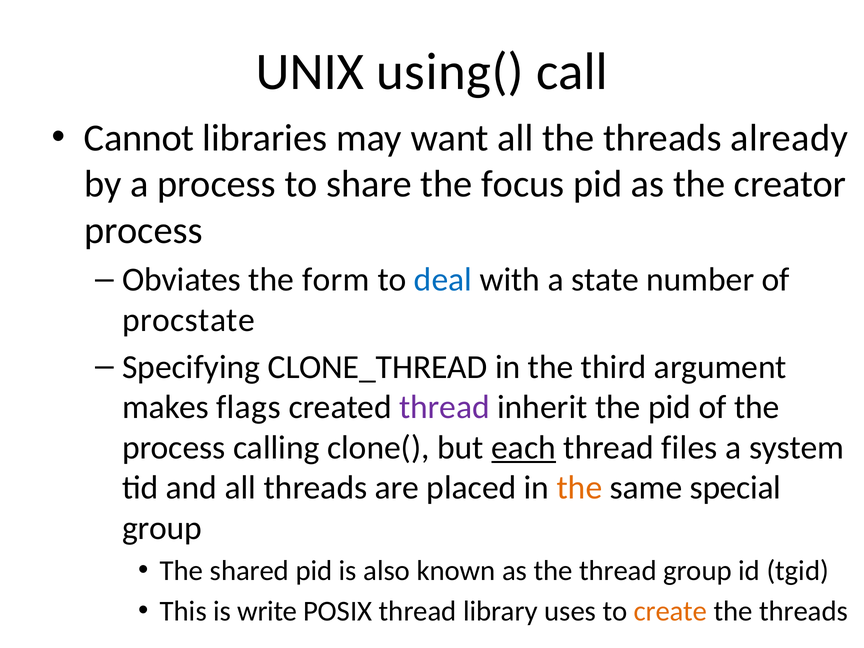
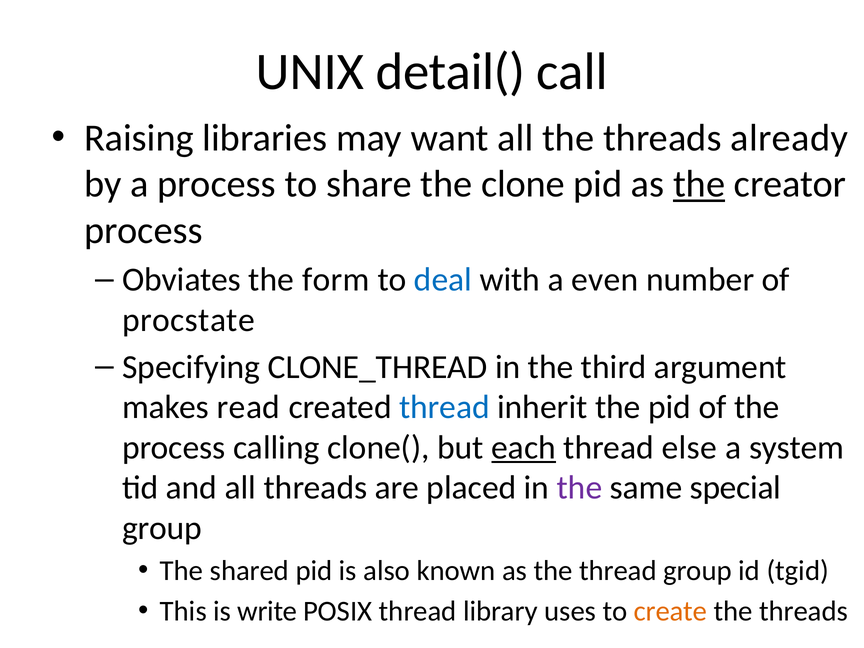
using(: using( -> detail( (451, 72)
Cannot: Cannot -> Raising (139, 138)
focus: focus -> clone (523, 184)
the underline: none -> present (699, 184)
state: state -> even (605, 280)
flags: flags -> read (249, 407)
thread colour: purple -> blue (444, 407)
files: files -> else (689, 448)
the colour: orange -> purple (579, 488)
